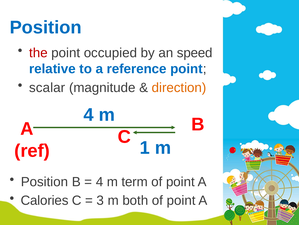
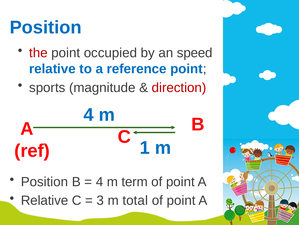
scalar: scalar -> sports (47, 87)
direction colour: orange -> red (179, 87)
Calories: Calories -> Relative (45, 200)
both: both -> total (135, 200)
